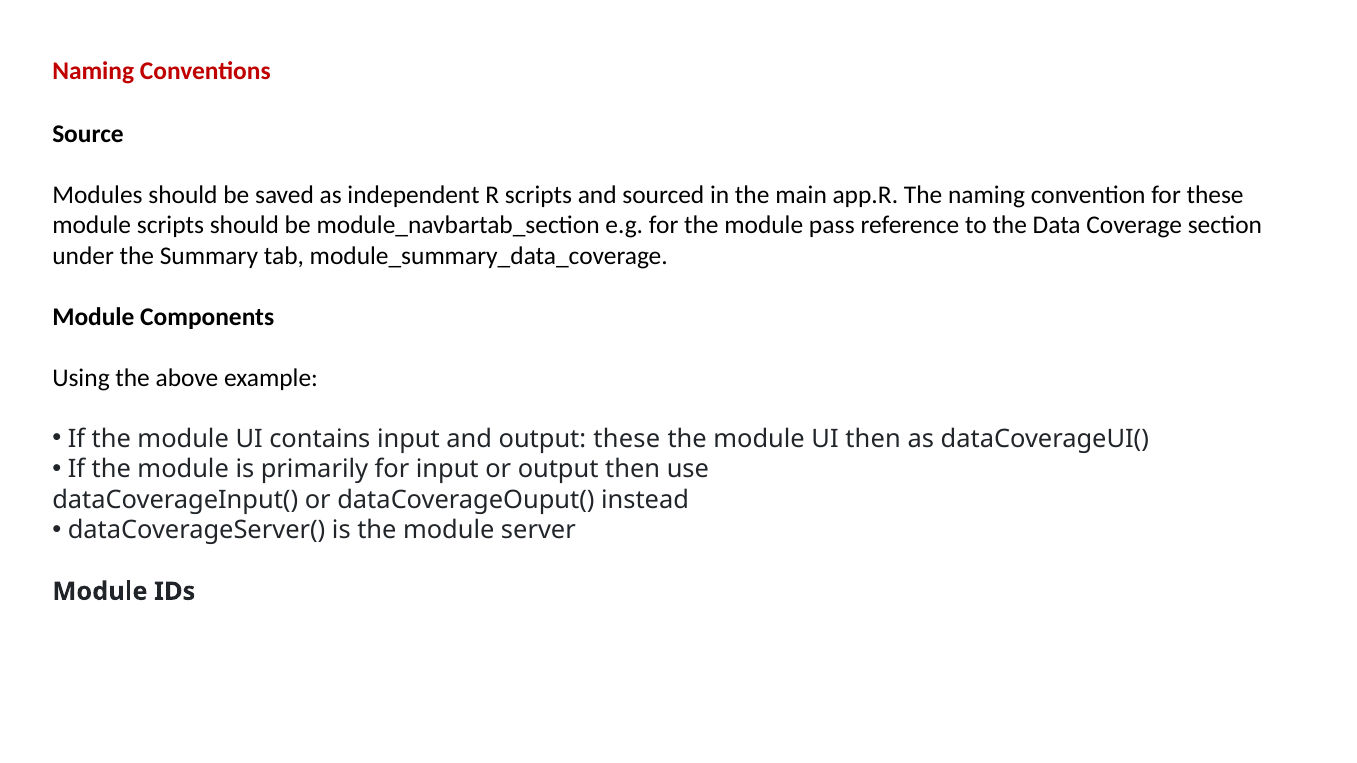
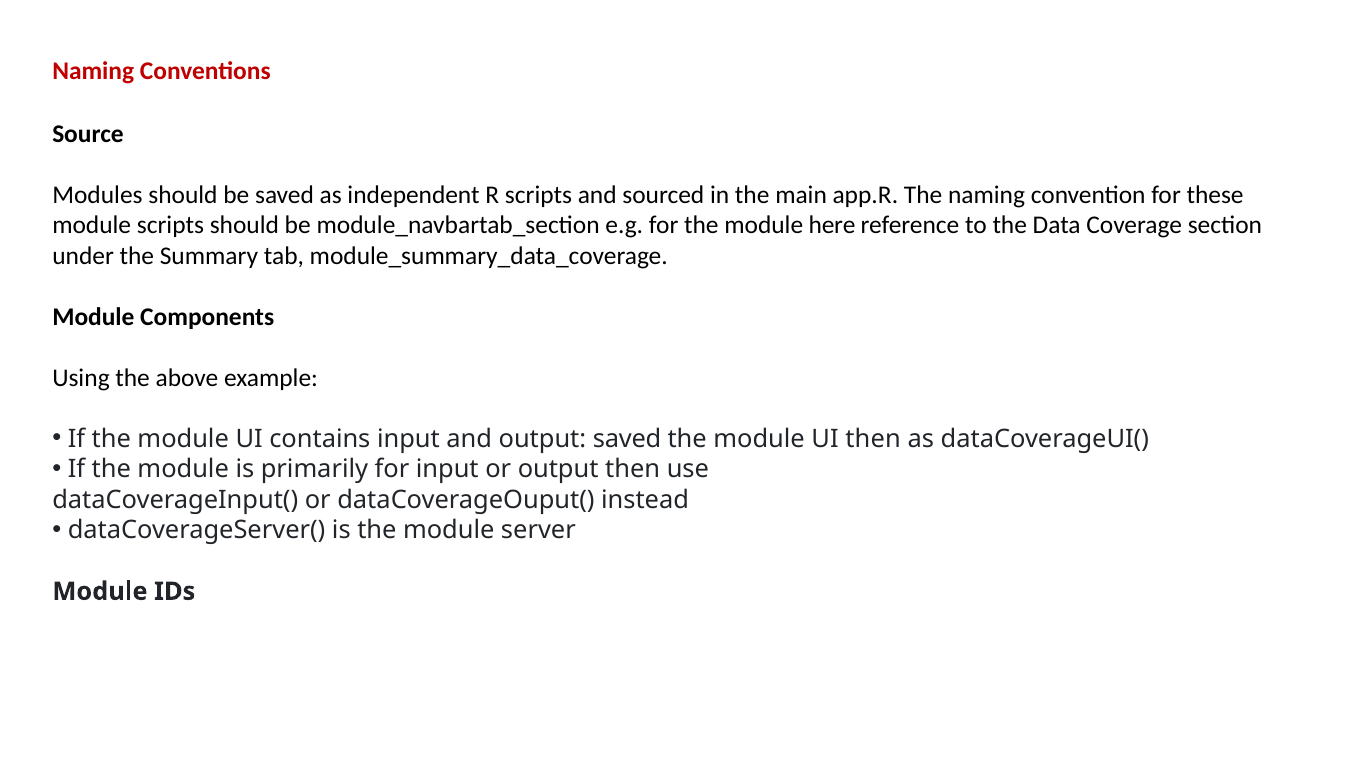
pass: pass -> here (832, 225)
output these: these -> saved (627, 439)
